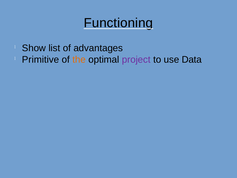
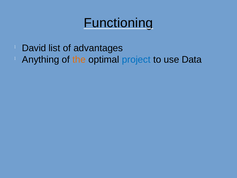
Show: Show -> David (34, 48)
Primitive: Primitive -> Anything (41, 59)
project colour: purple -> blue (136, 59)
